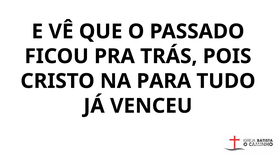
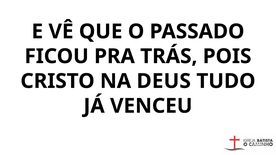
PARA: PARA -> DEUS (164, 81)
